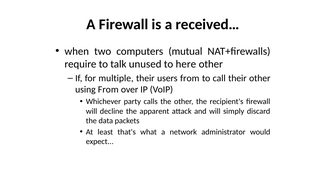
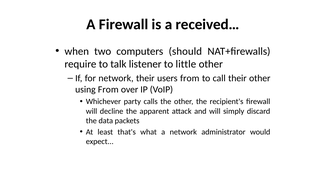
mutual: mutual -> should (185, 51)
unused: unused -> listener (145, 64)
here: here -> little (186, 64)
for multiple: multiple -> network (116, 78)
